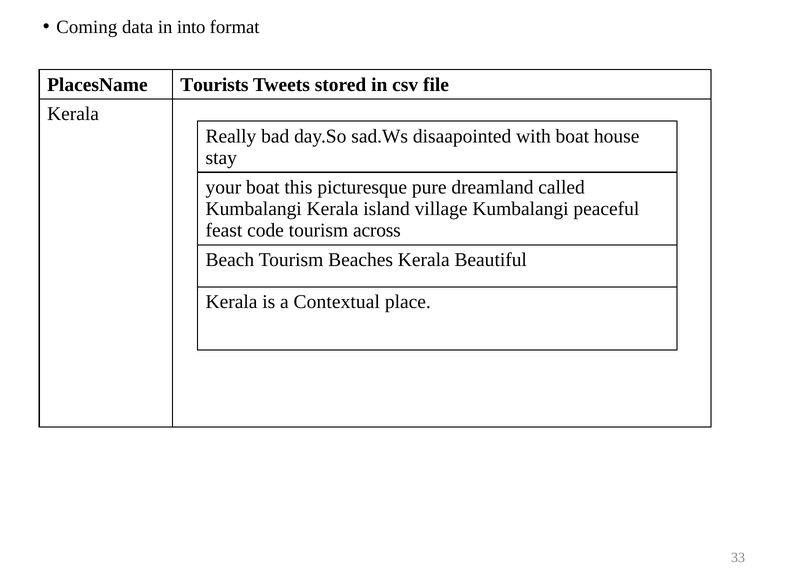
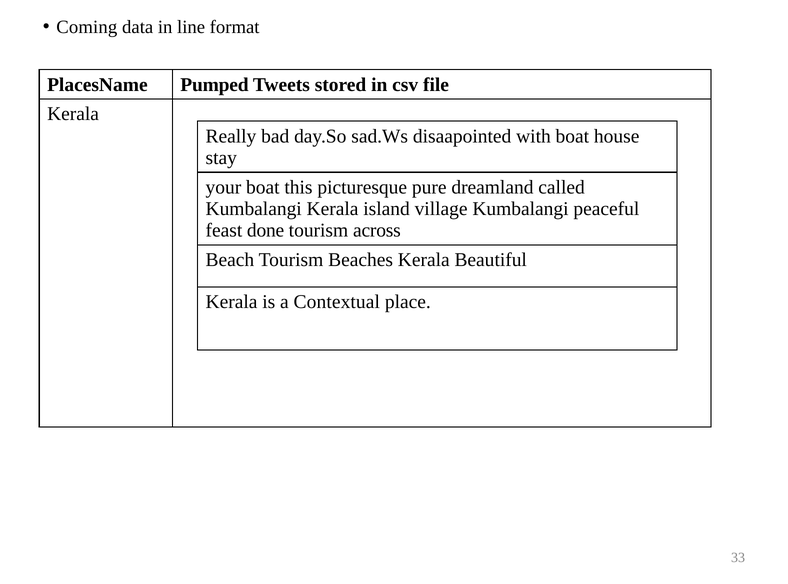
into: into -> line (191, 27)
Tourists: Tourists -> Pumped (214, 84)
code: code -> done (266, 230)
